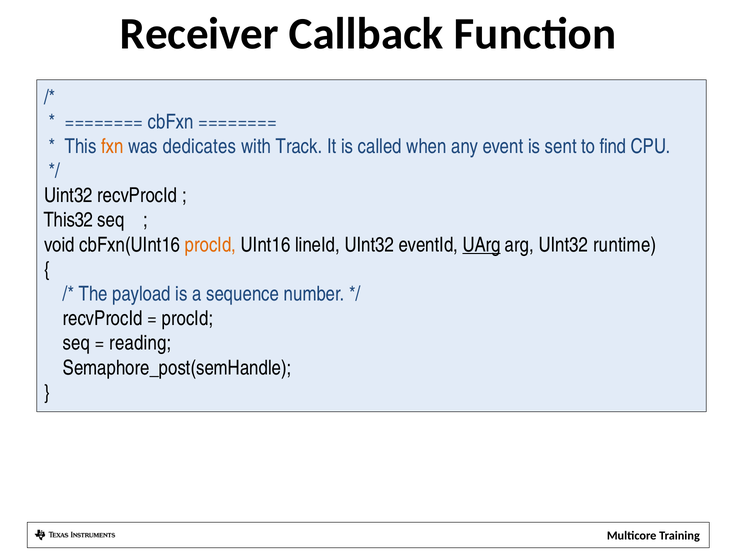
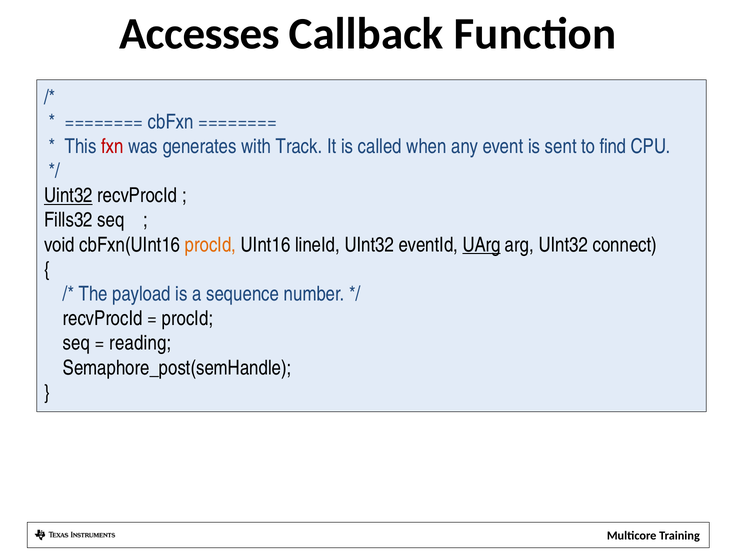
Receiver: Receiver -> Accesses (199, 34)
fxn colour: orange -> red (112, 146)
dedicates: dedicates -> generates (200, 146)
Uint32 underline: none -> present (68, 196)
This32: This32 -> Fills32 (68, 220)
runtime: runtime -> connect (625, 245)
